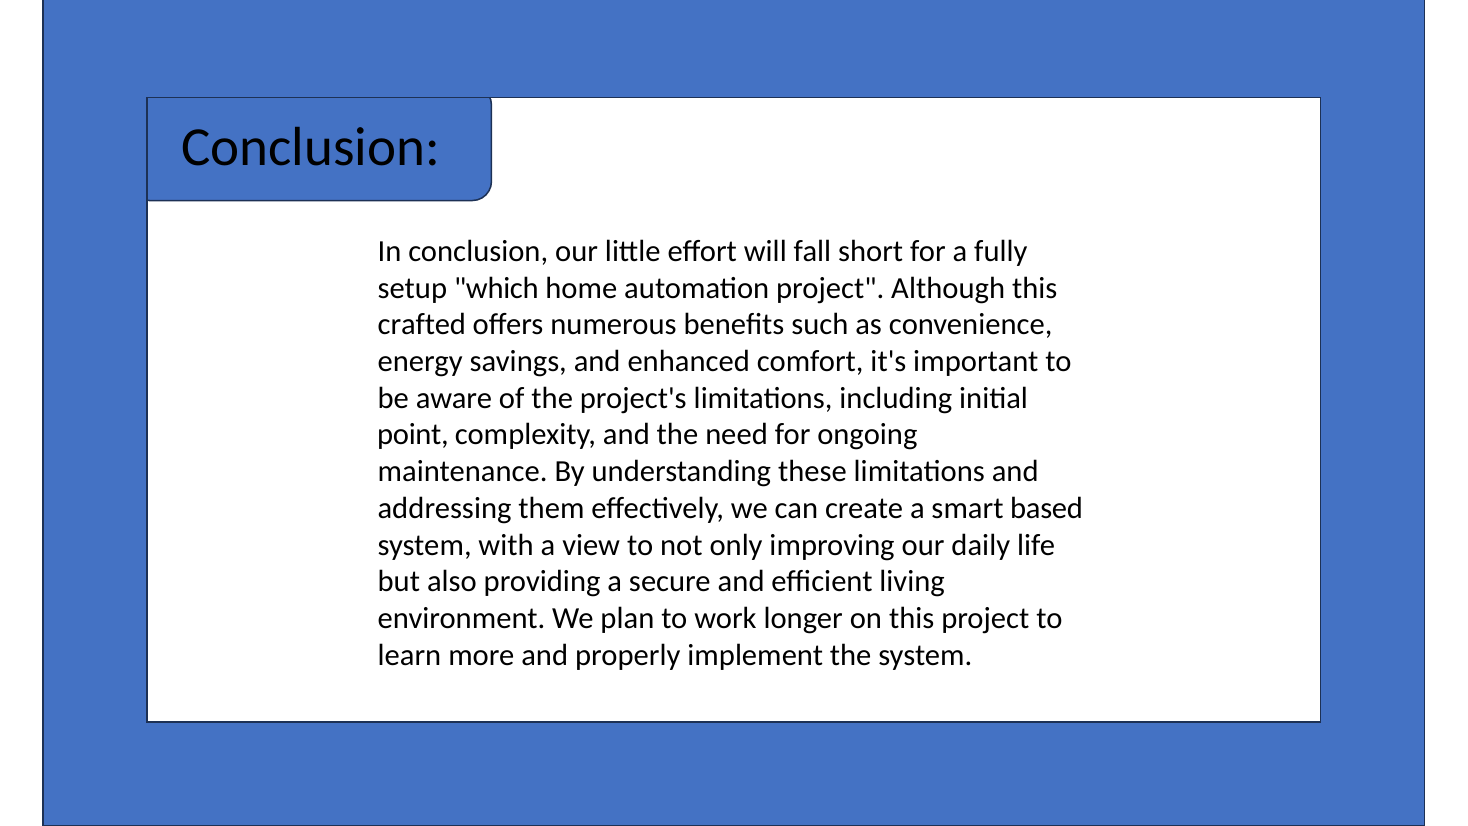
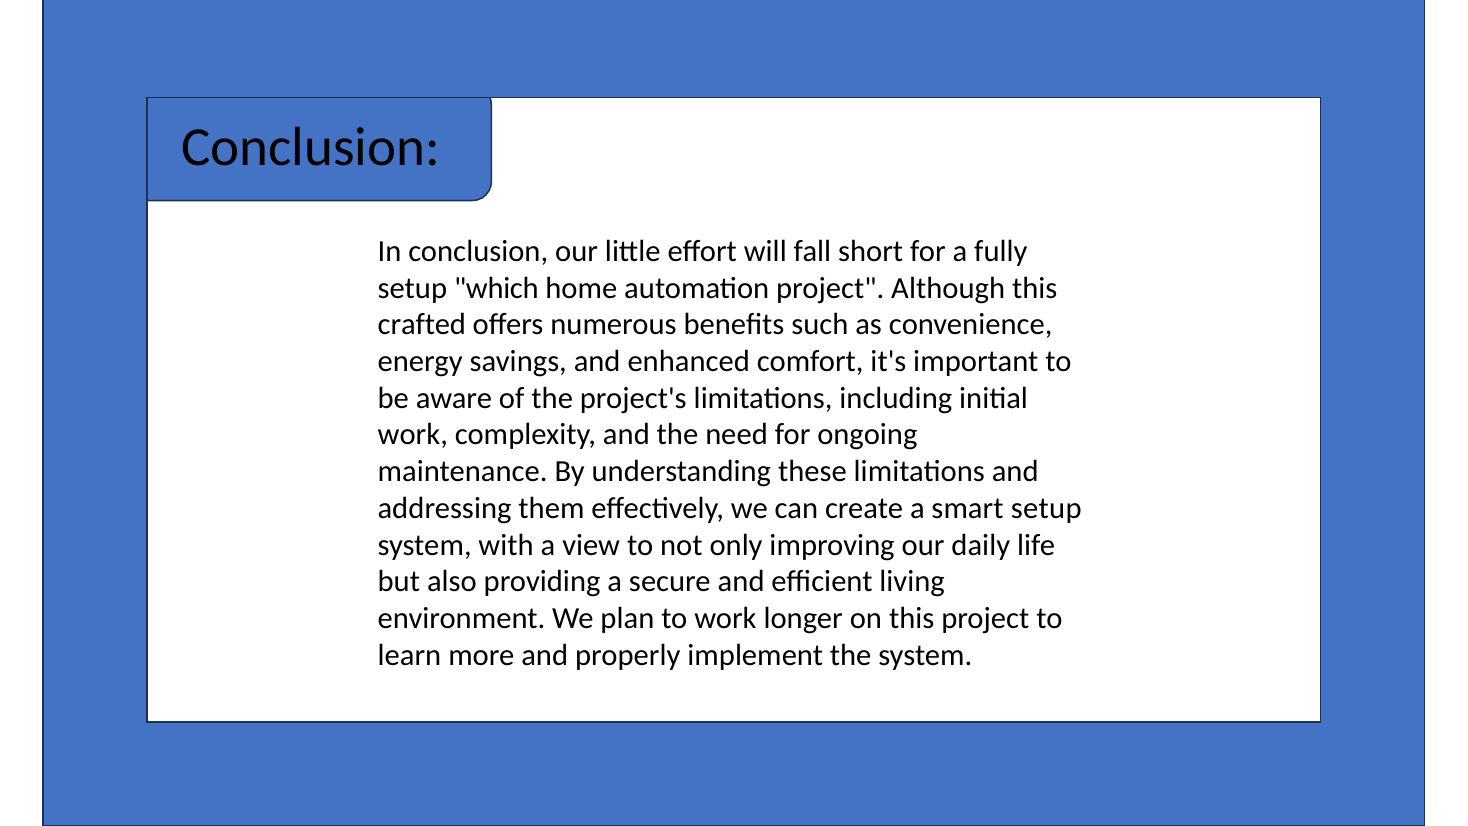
point: point -> work (413, 435)
smart based: based -> setup (1046, 508)
